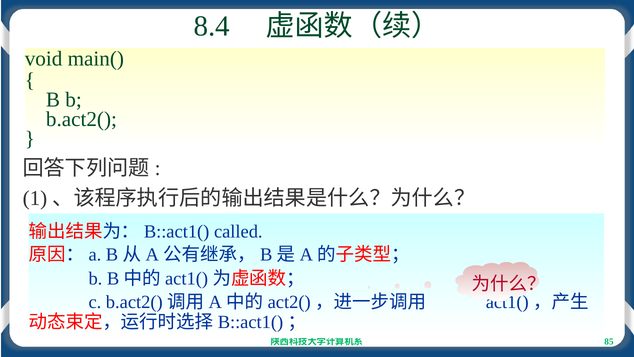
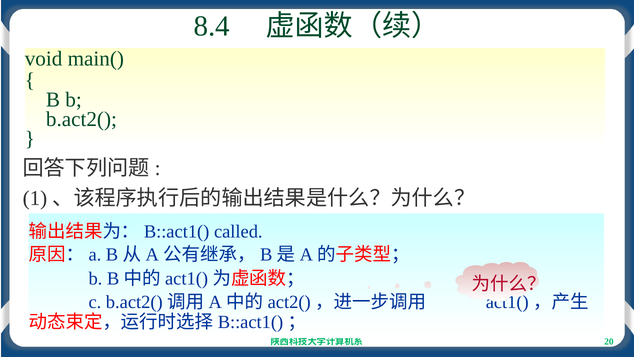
85: 85 -> 20 (609, 341)
